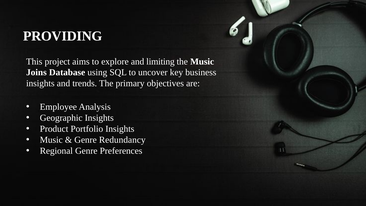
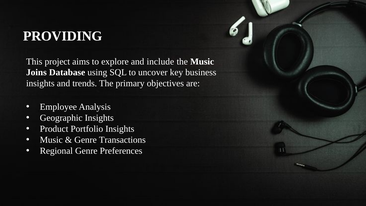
limiting: limiting -> include (160, 61)
Redundancy: Redundancy -> Transactions (122, 140)
